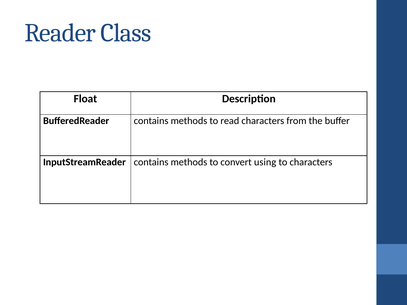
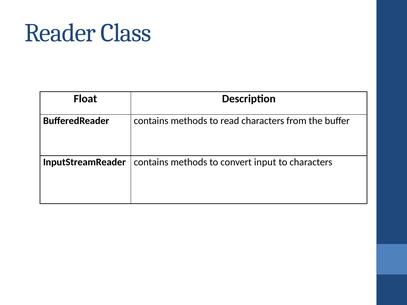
using: using -> input (265, 162)
